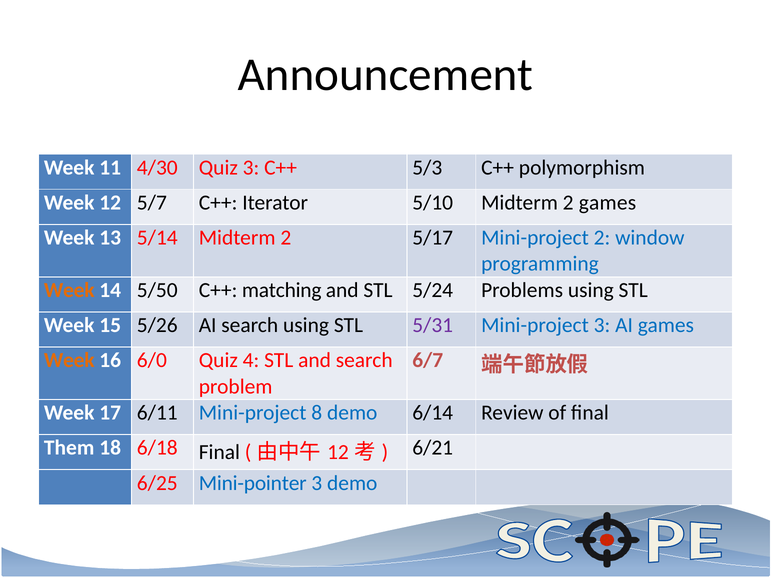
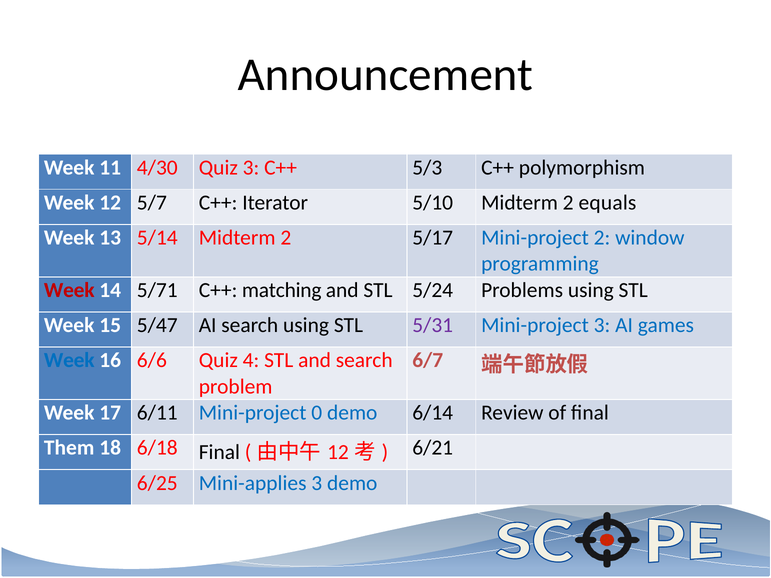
2 games: games -> equals (607, 203)
Week colour: orange -> red (69, 290)
5/50: 5/50 -> 5/71 (157, 290)
5/26: 5/26 -> 5/47 (157, 325)
Week colour: orange -> blue (69, 361)
6/0: 6/0 -> 6/6 (152, 361)
8: 8 -> 0 (317, 413)
Mini-pointer: Mini-pointer -> Mini-applies (253, 483)
